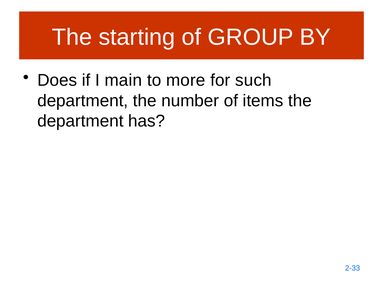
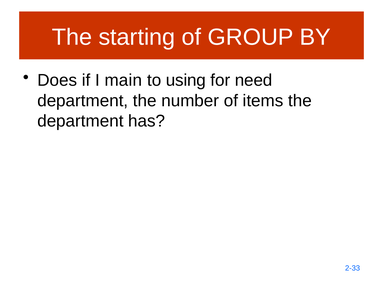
more: more -> using (186, 80)
such: such -> need (254, 80)
